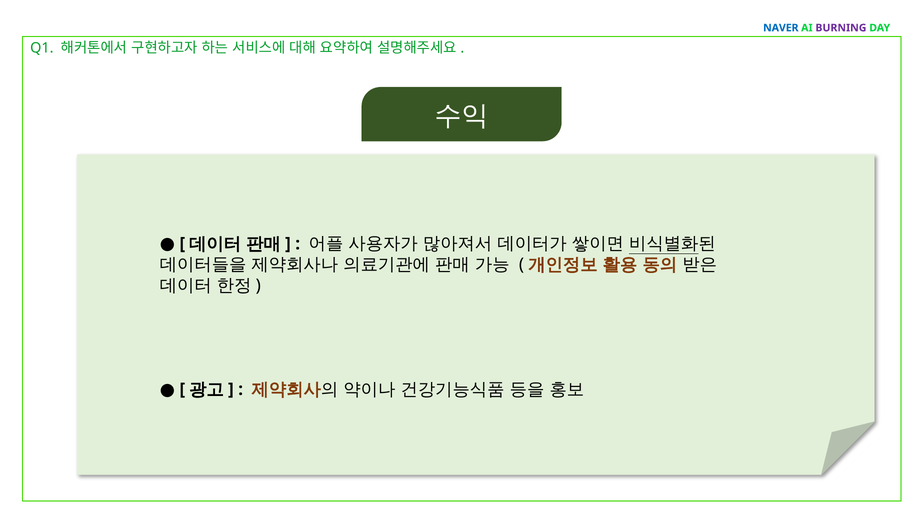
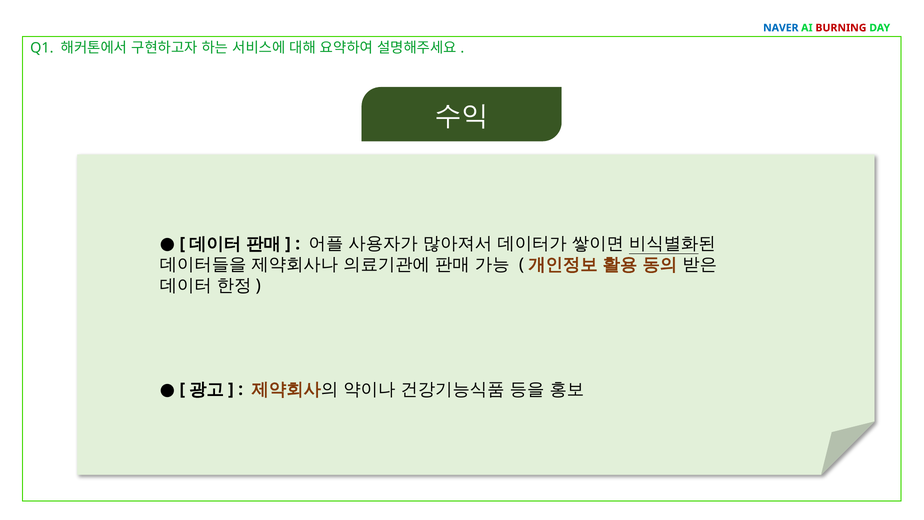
BURNING colour: purple -> red (841, 28)
